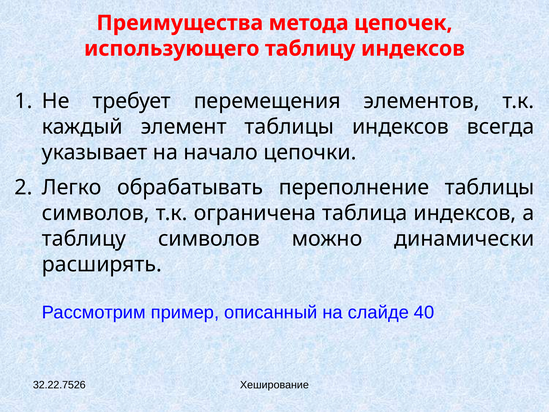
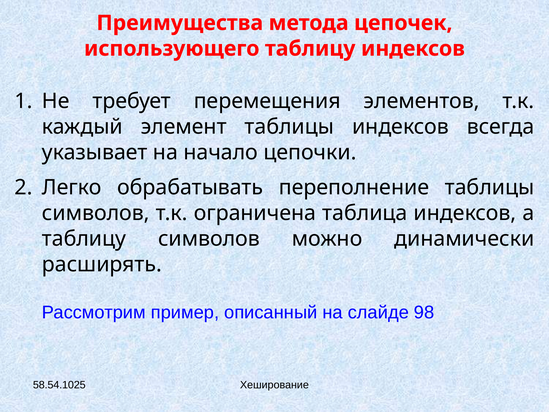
40: 40 -> 98 (424, 312)
32.22.7526: 32.22.7526 -> 58.54.1025 (59, 385)
